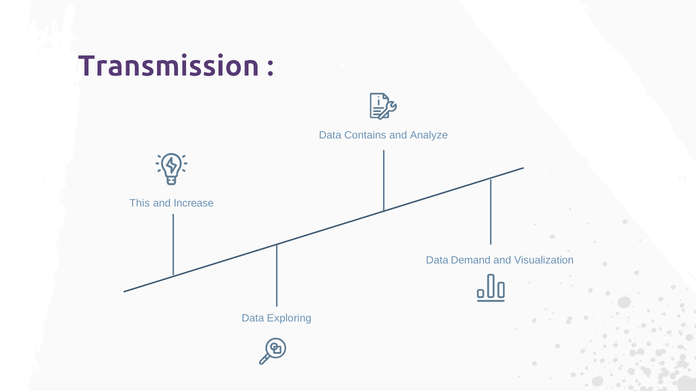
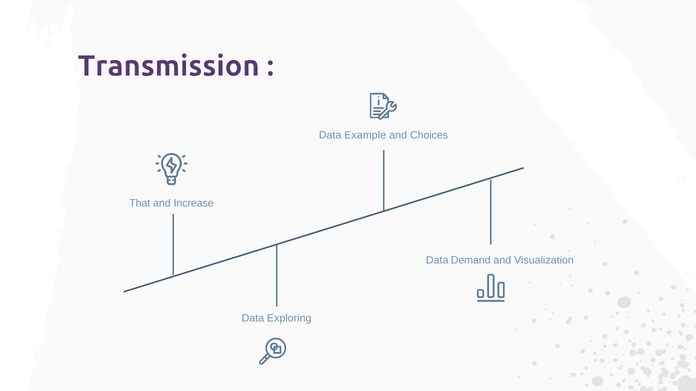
Contains: Contains -> Example (365, 136)
Analyze: Analyze -> Choices (429, 136)
This: This -> That (140, 204)
